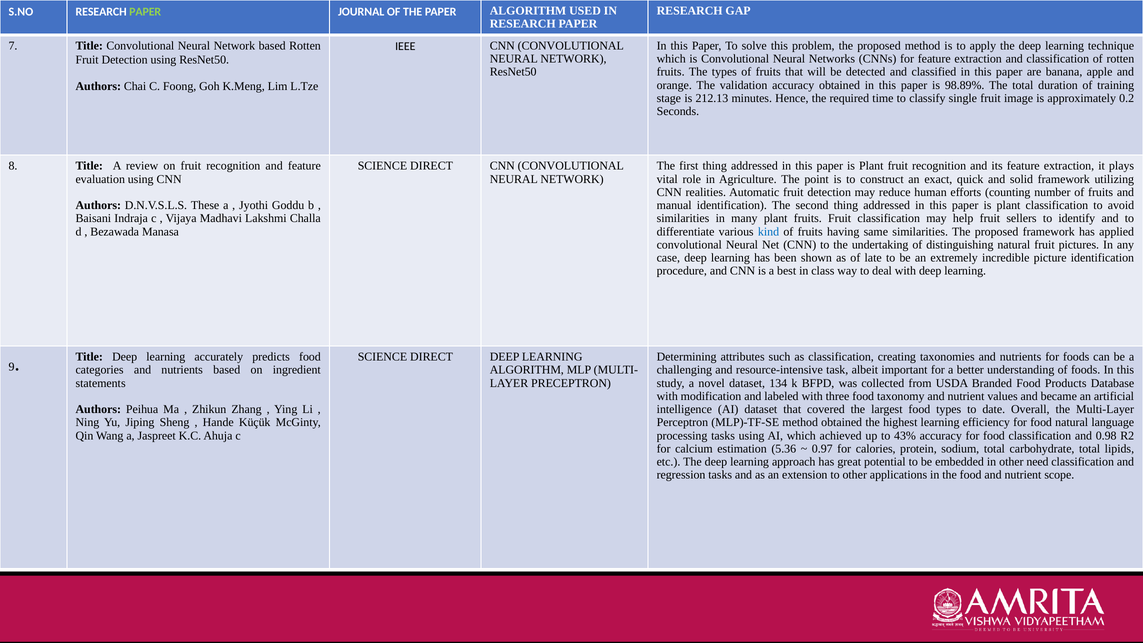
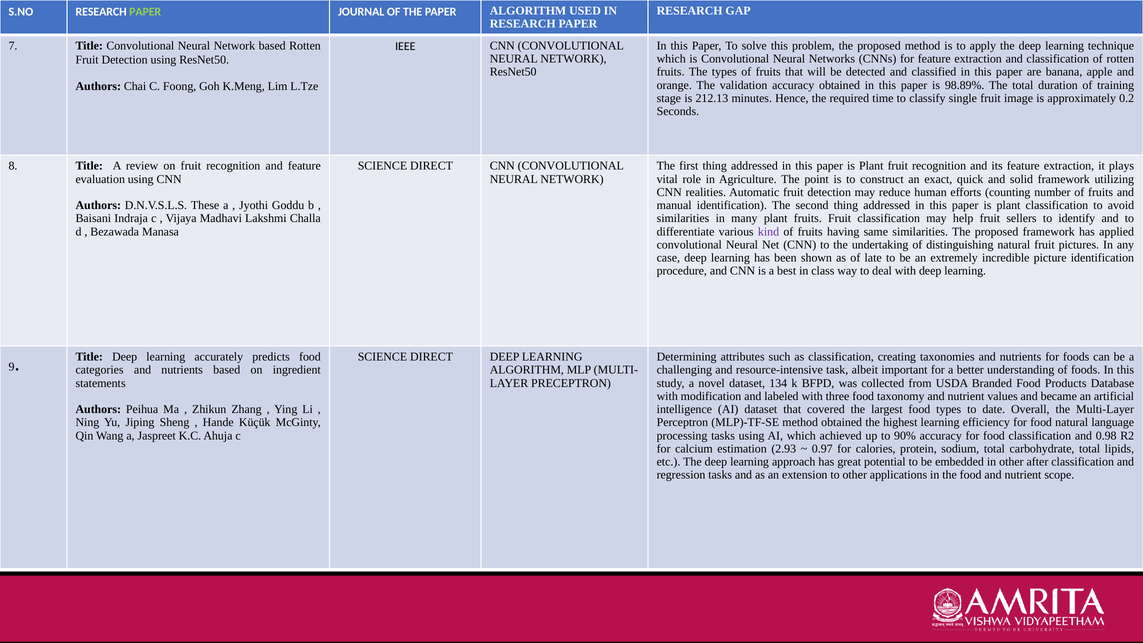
kind colour: blue -> purple (769, 232)
43%: 43% -> 90% (905, 436)
5.36: 5.36 -> 2.93 (784, 449)
need: need -> after (1037, 462)
